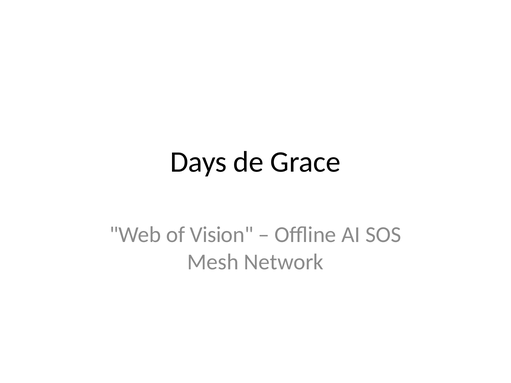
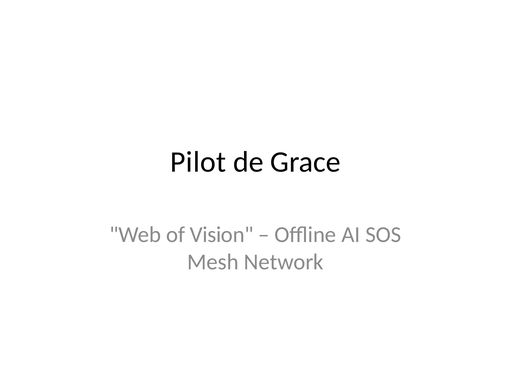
Days: Days -> Pilot (198, 162)
